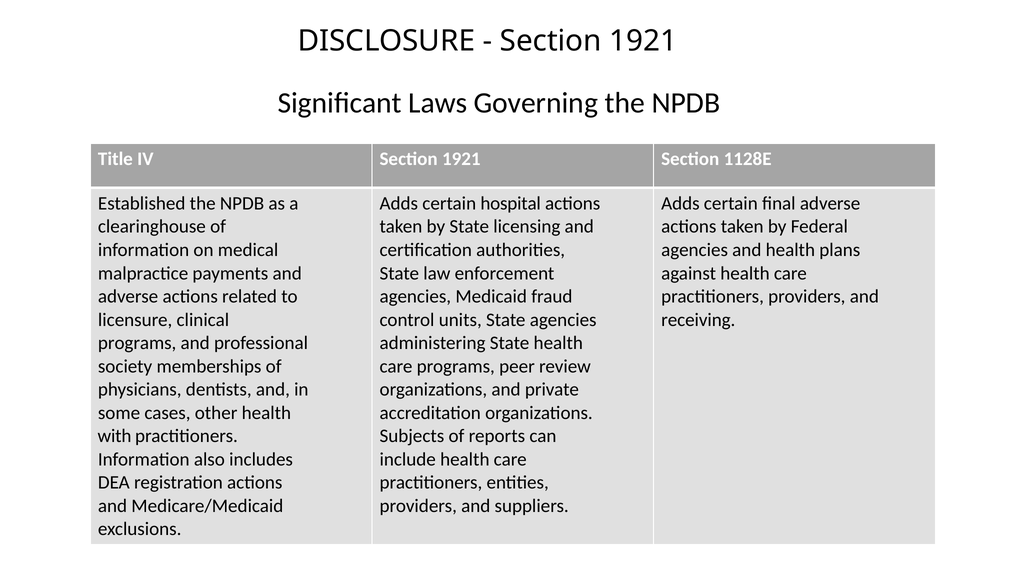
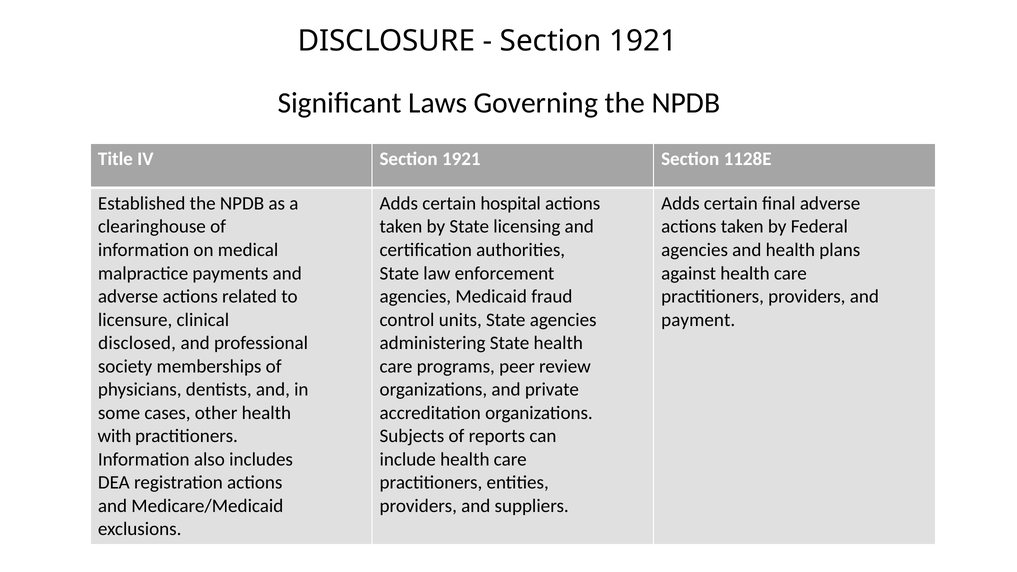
receiving: receiving -> payment (698, 320)
programs: programs -> disclosed (137, 343)
